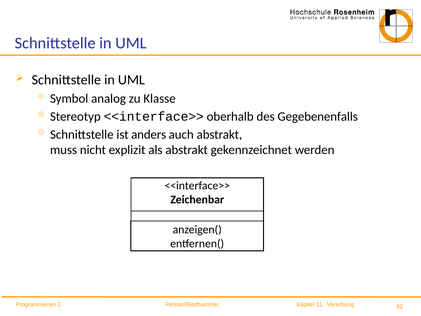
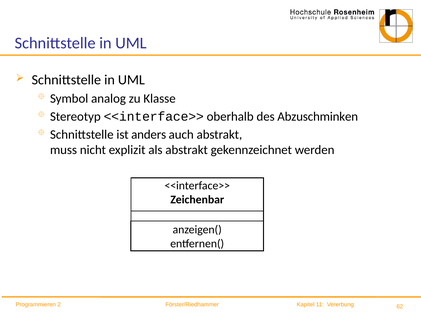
Gegebenenfalls: Gegebenenfalls -> Abzuschminken (318, 116)
